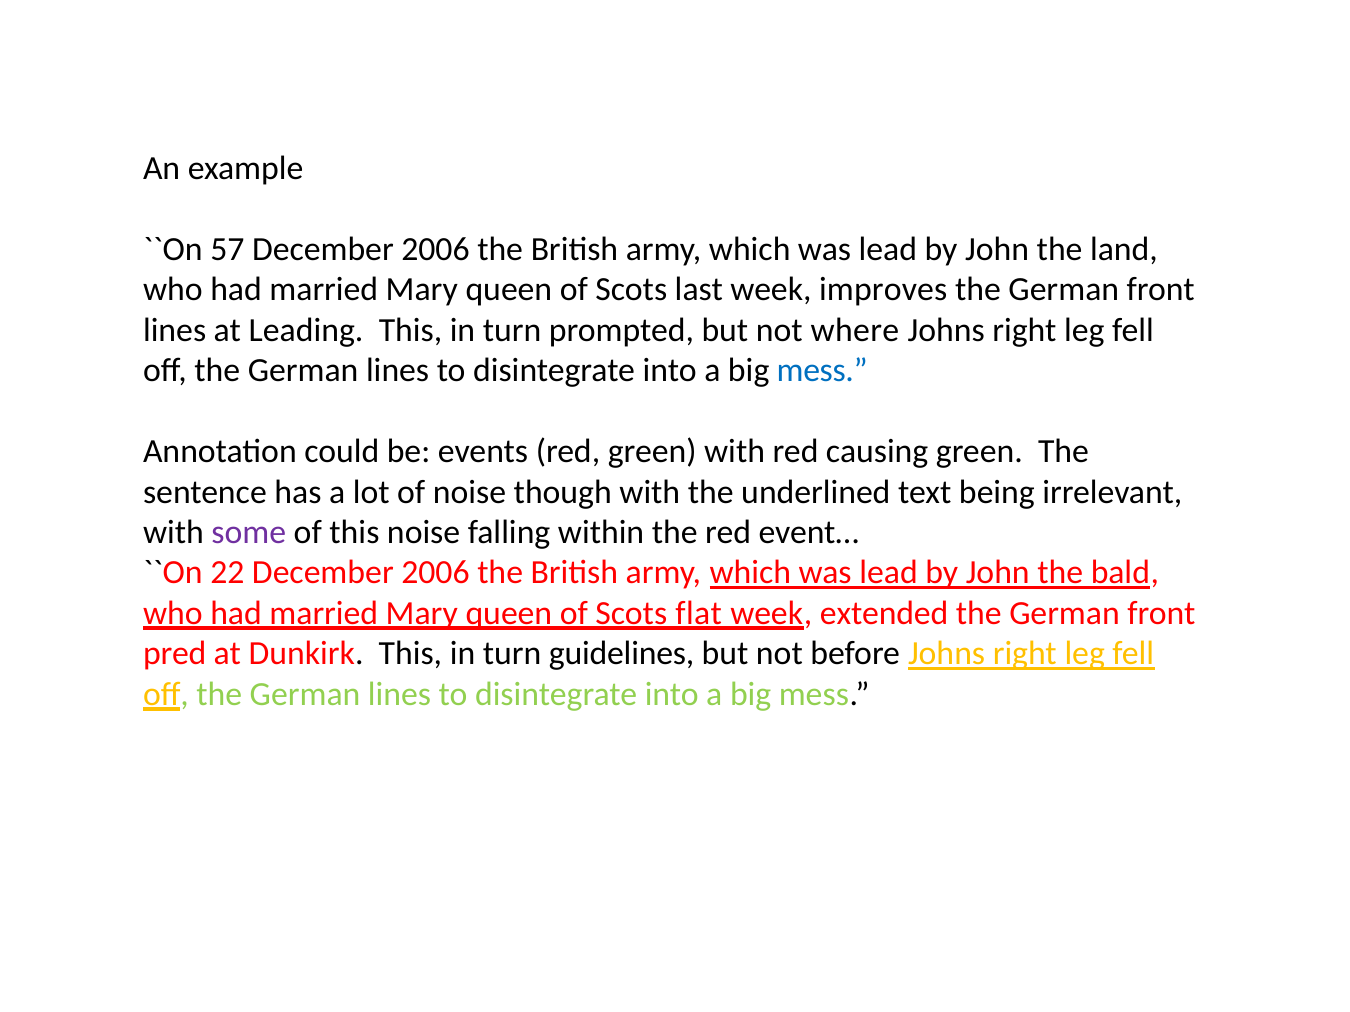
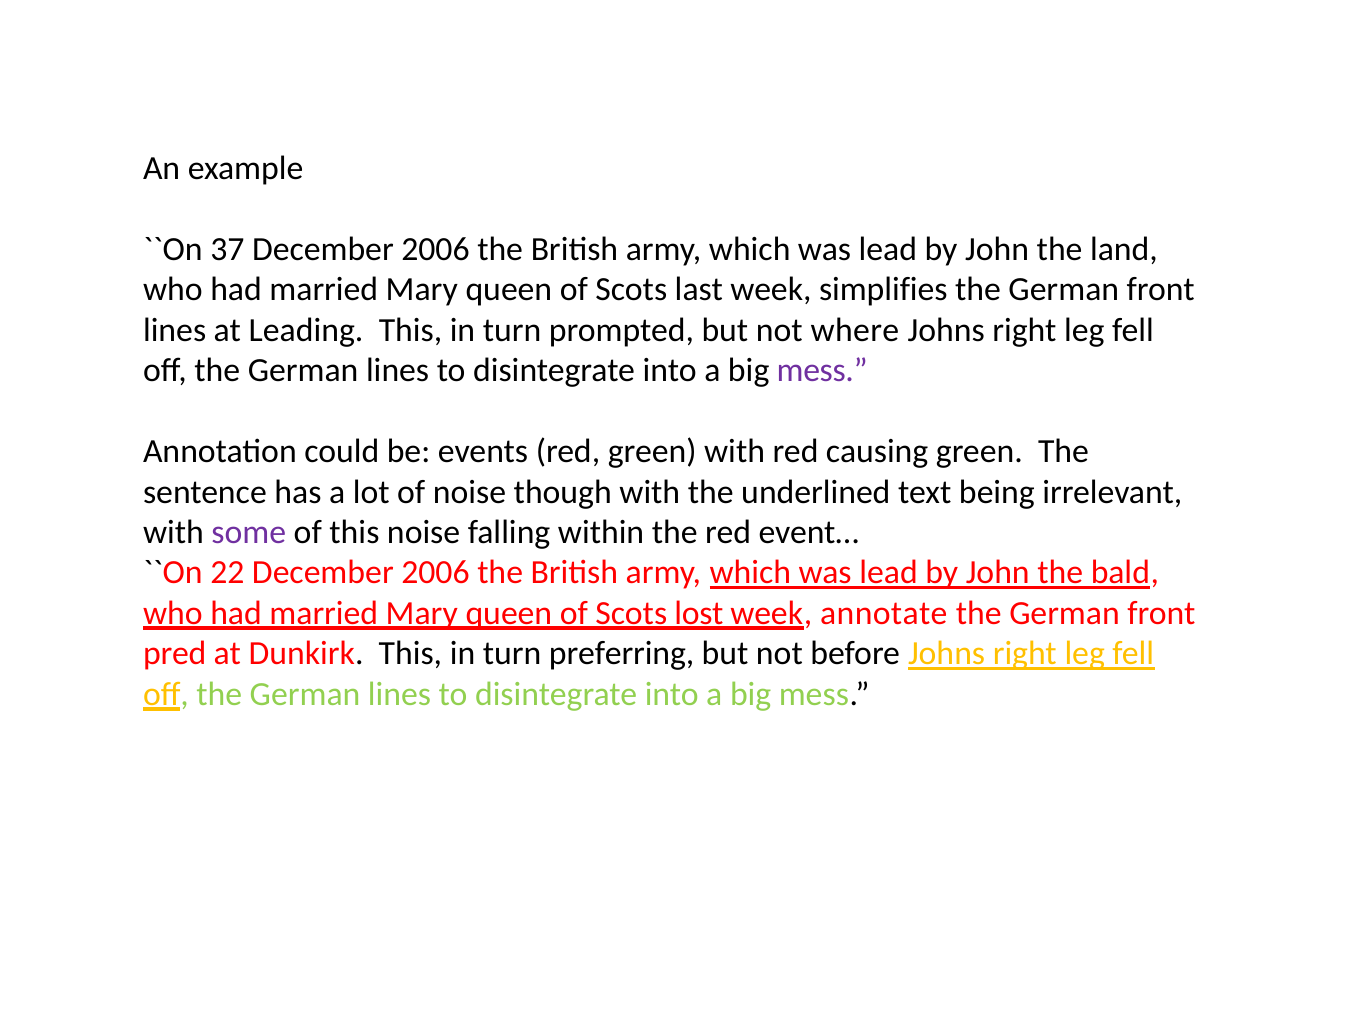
57: 57 -> 37 (227, 249)
improves: improves -> simplifies (883, 290)
mess colour: blue -> purple (822, 371)
flat: flat -> lost (699, 614)
extended: extended -> annotate (884, 614)
guidelines: guidelines -> preferring (622, 654)
